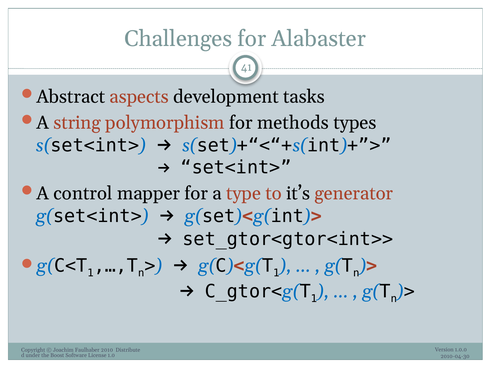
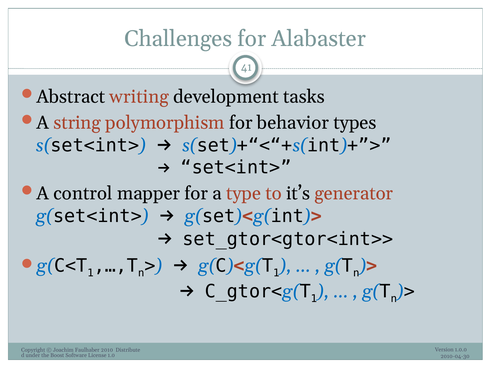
aspects: aspects -> writing (139, 97)
methods: methods -> behavior (293, 123)
